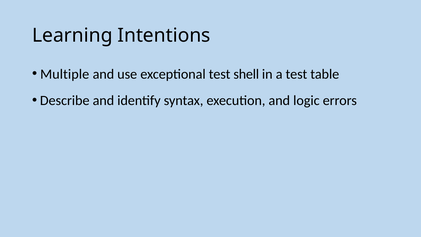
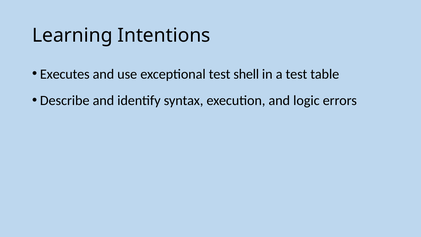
Multiple: Multiple -> Executes (65, 74)
